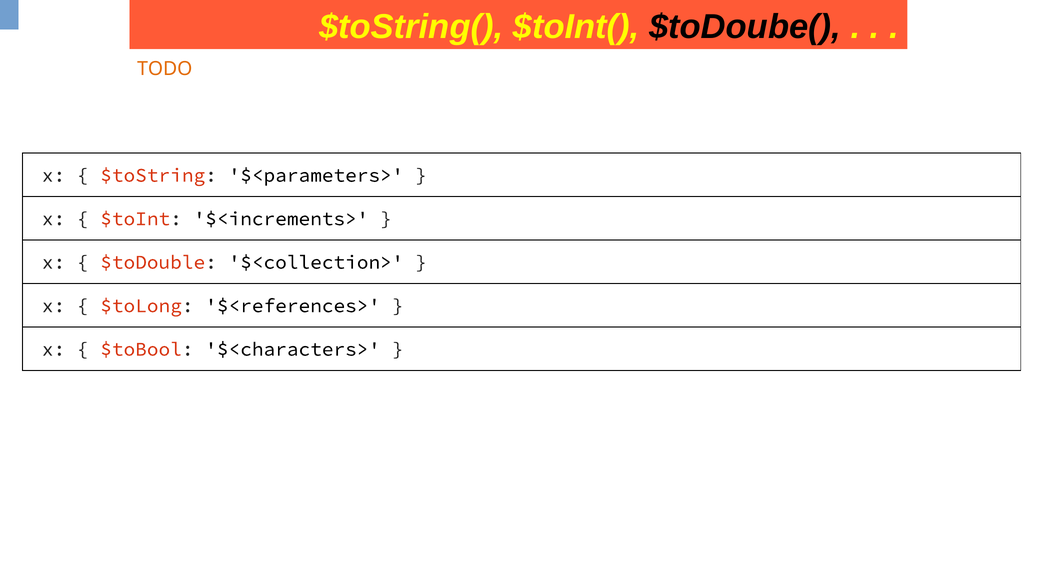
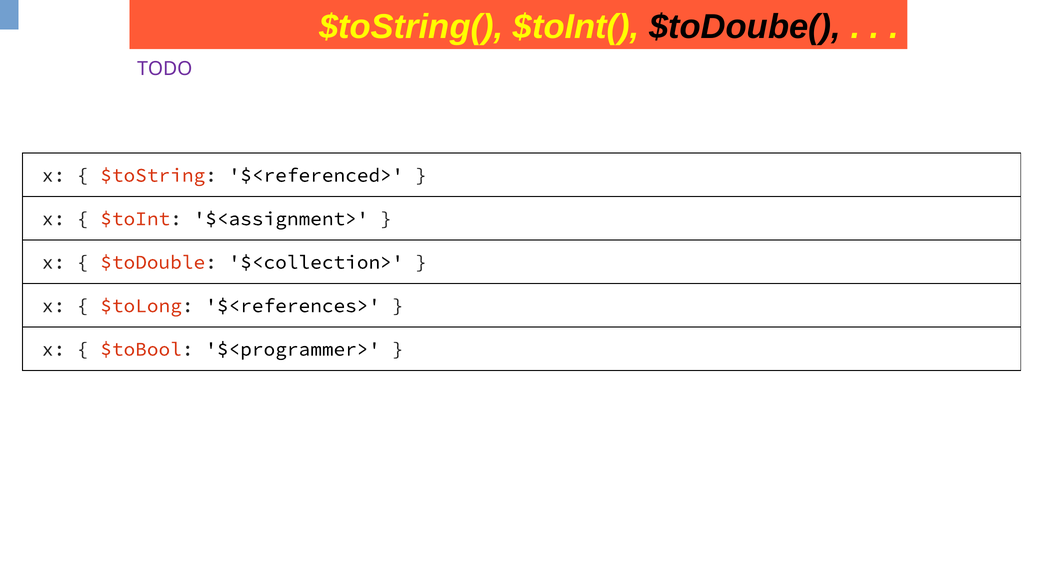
TODO colour: orange -> purple (165, 69)
$<parameters>: $<parameters> -> $<referenced> (316, 175)
$<increments>: $<increments> -> $<assignment> (281, 219)
$<characters>: $<characters> -> $<programmer> (293, 349)
